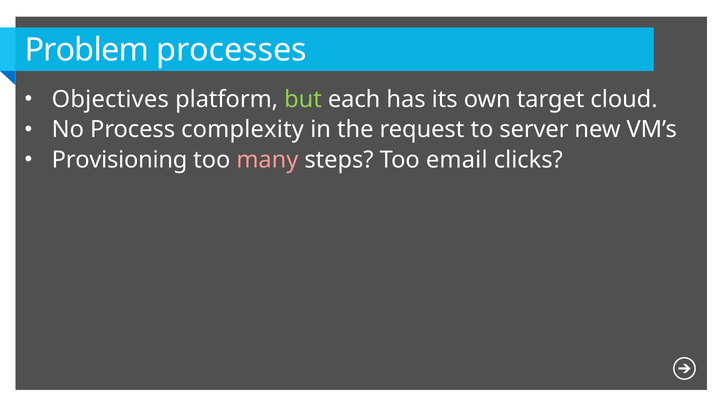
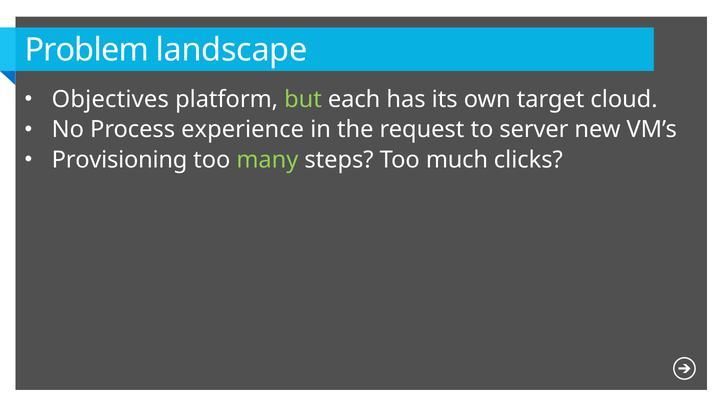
processes: processes -> landscape (232, 50)
complexity: complexity -> experience (243, 129)
many colour: pink -> light green (267, 160)
email: email -> much (457, 160)
